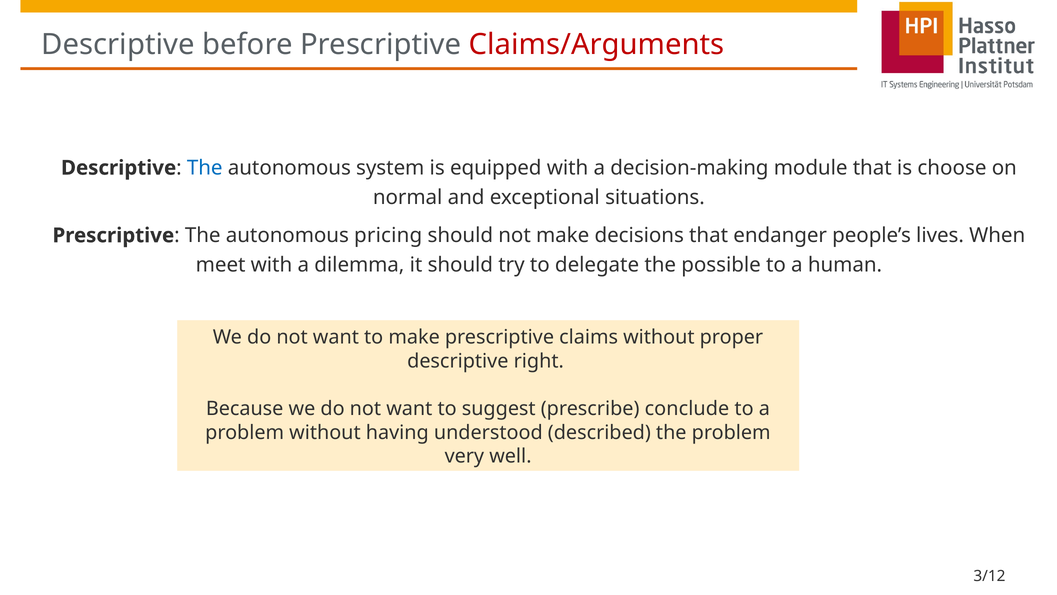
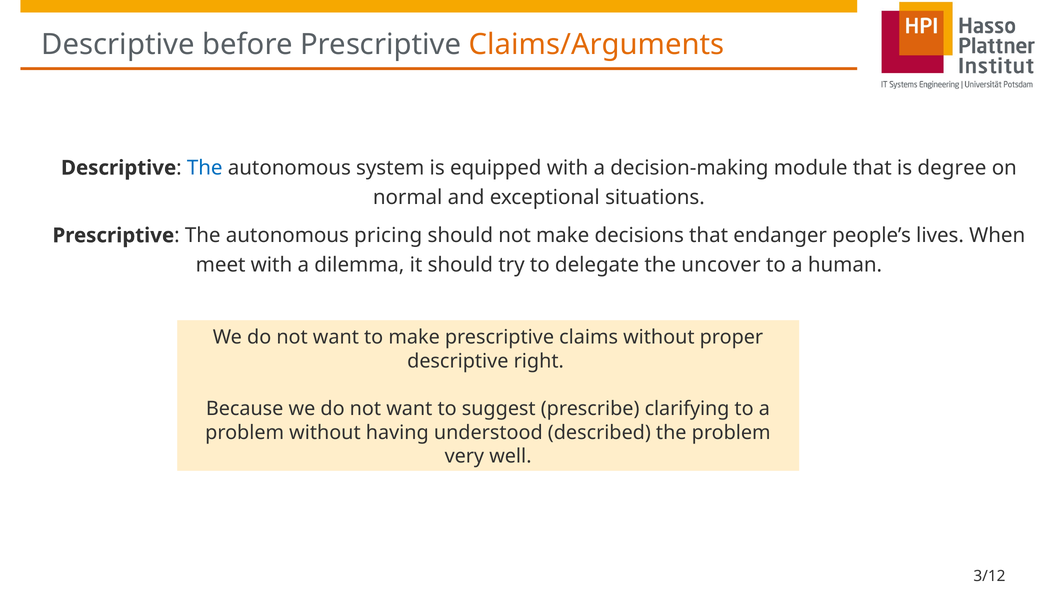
Claims/Arguments colour: red -> orange (597, 45)
choose: choose -> degree (952, 168)
possible: possible -> uncover (721, 265)
conclude: conclude -> clarifying (687, 409)
